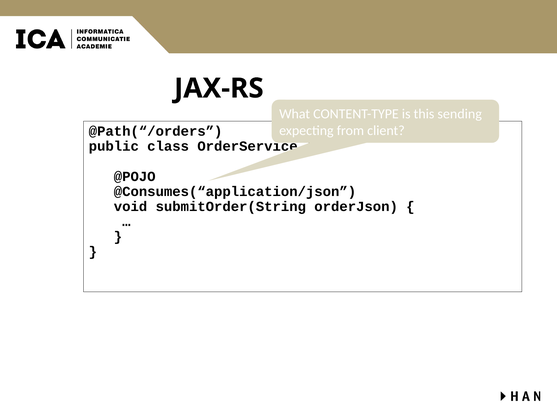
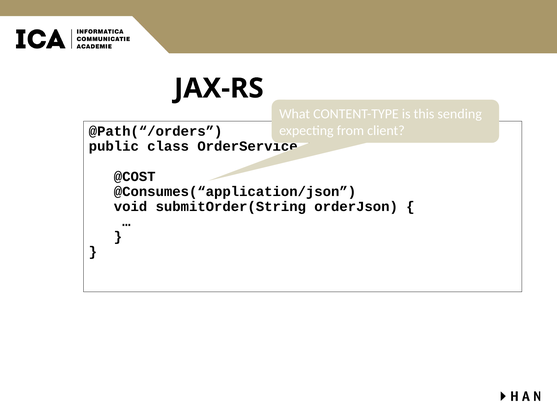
@POJO: @POJO -> @COST (135, 176)
